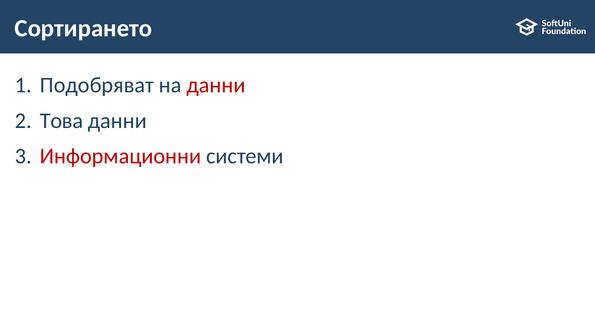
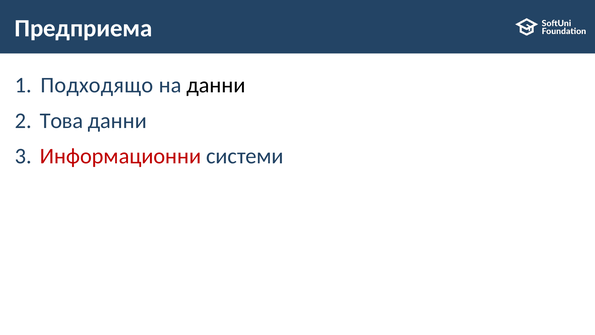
Сортирането: Сортирането -> Предприема (83, 28)
Подобряват: Подобряват -> Подходящо (97, 85)
данни colour: red -> black (216, 85)
